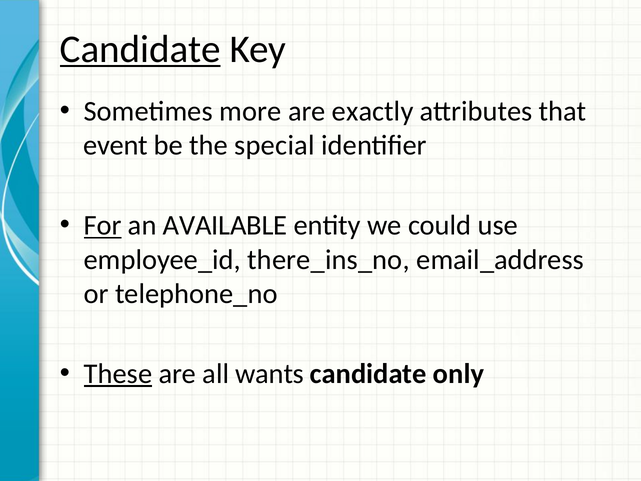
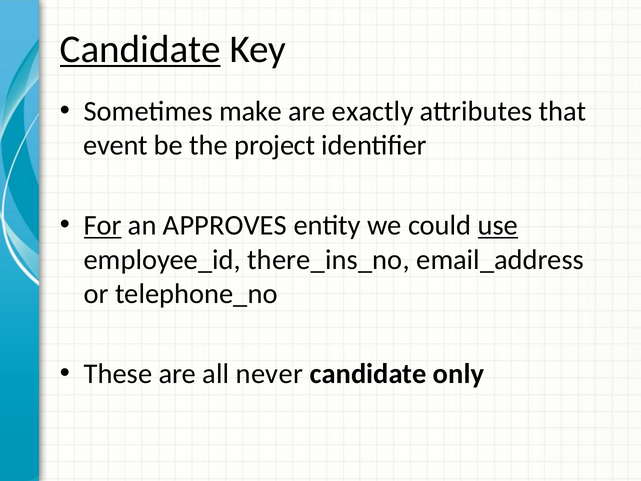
more: more -> make (251, 111)
special: special -> project (275, 145)
AVAILABLE: AVAILABLE -> APPROVES (225, 225)
use underline: none -> present (498, 225)
These underline: present -> none (118, 374)
wants: wants -> never (269, 374)
